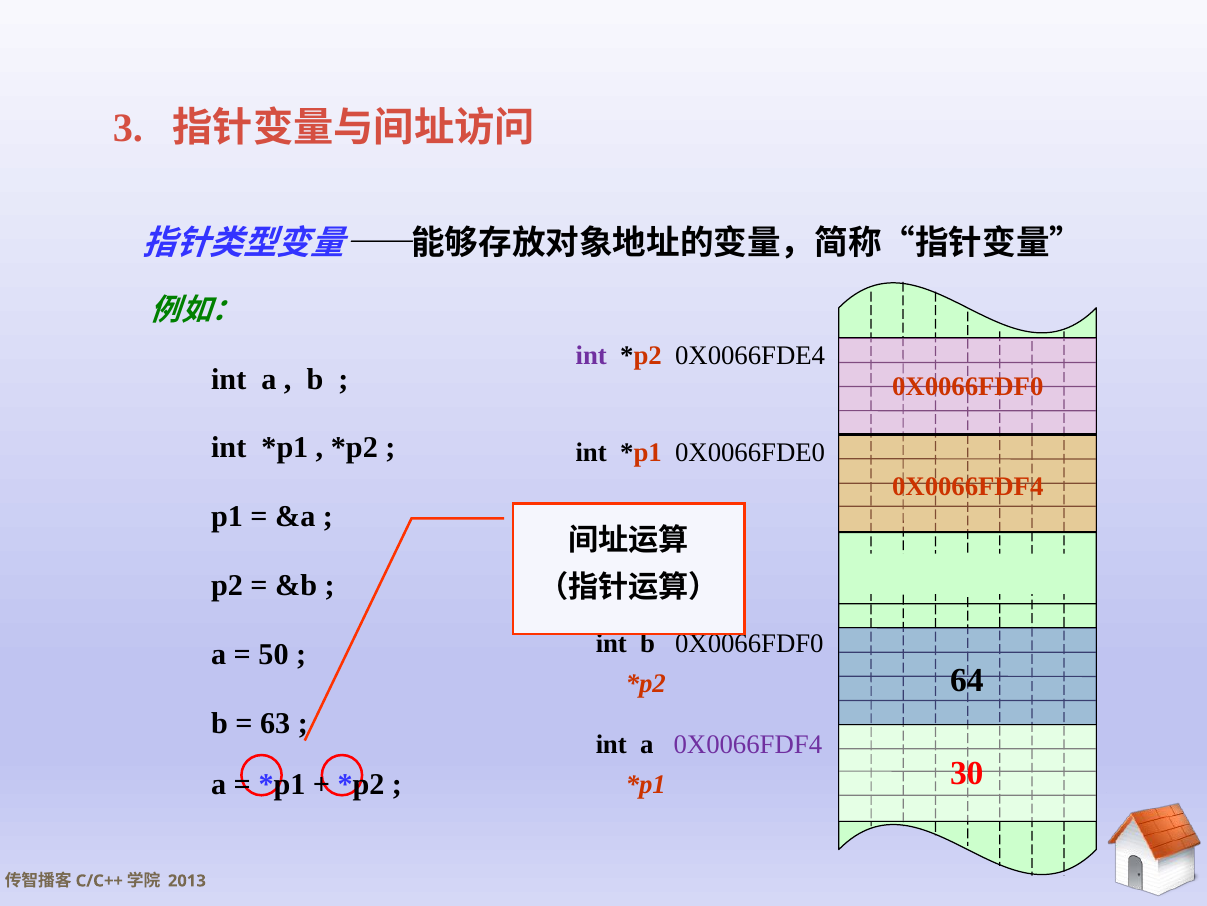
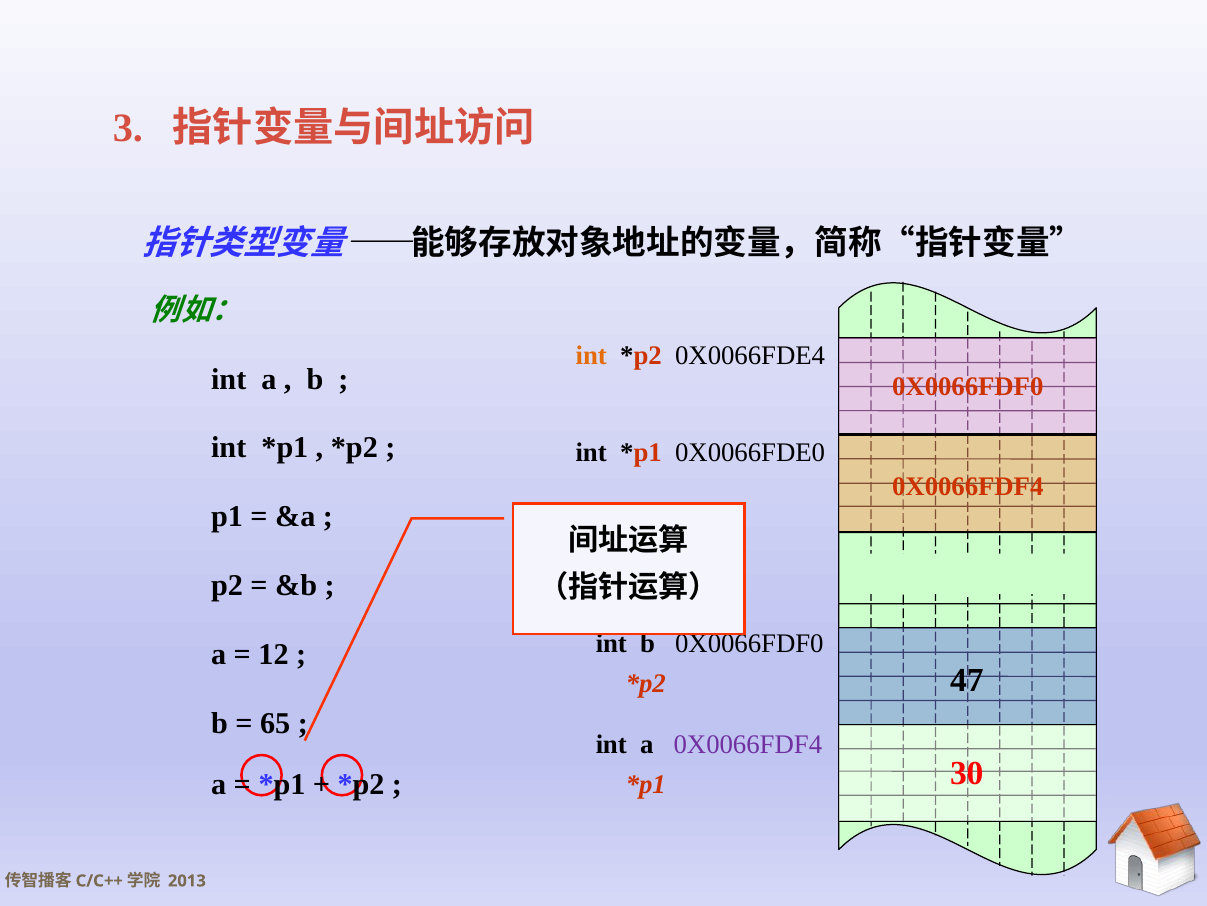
int colour: purple -> orange (591, 356)
50: 50 -> 12 (274, 654)
64: 64 -> 47 (967, 680)
63: 63 -> 65 (275, 723)
